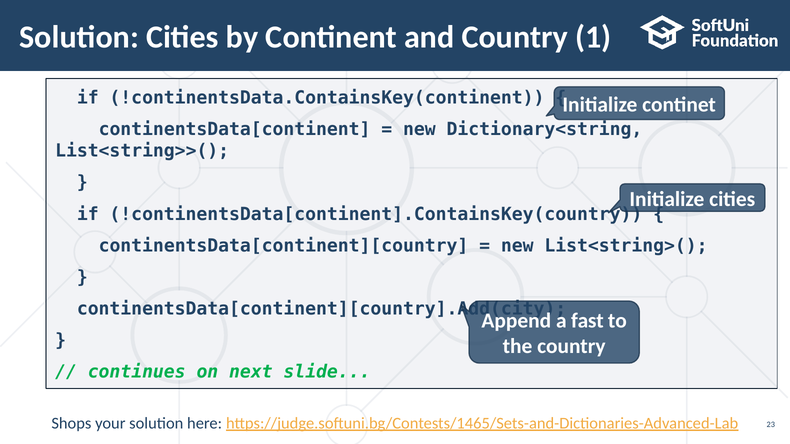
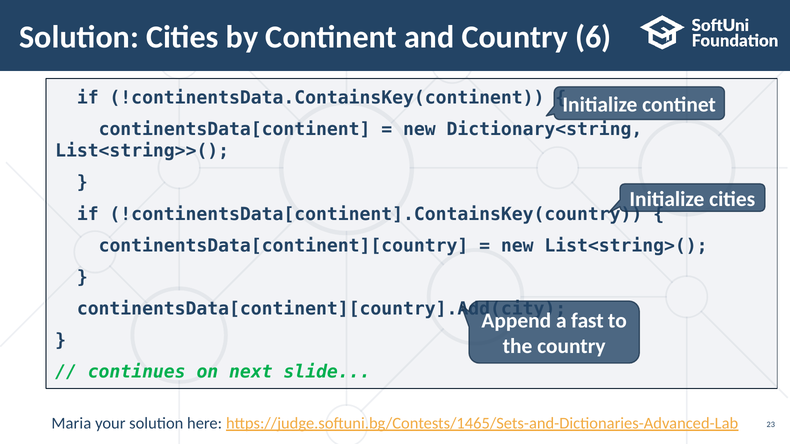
1: 1 -> 6 (593, 37)
Shops: Shops -> Maria (71, 424)
